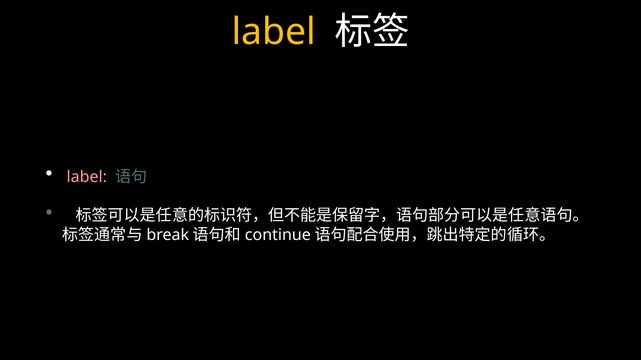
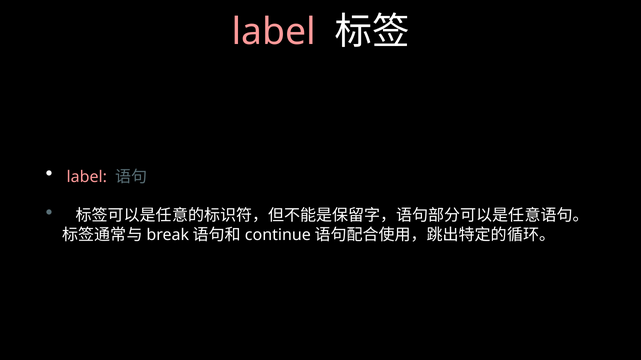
label colour: yellow -> pink (274, 32)
